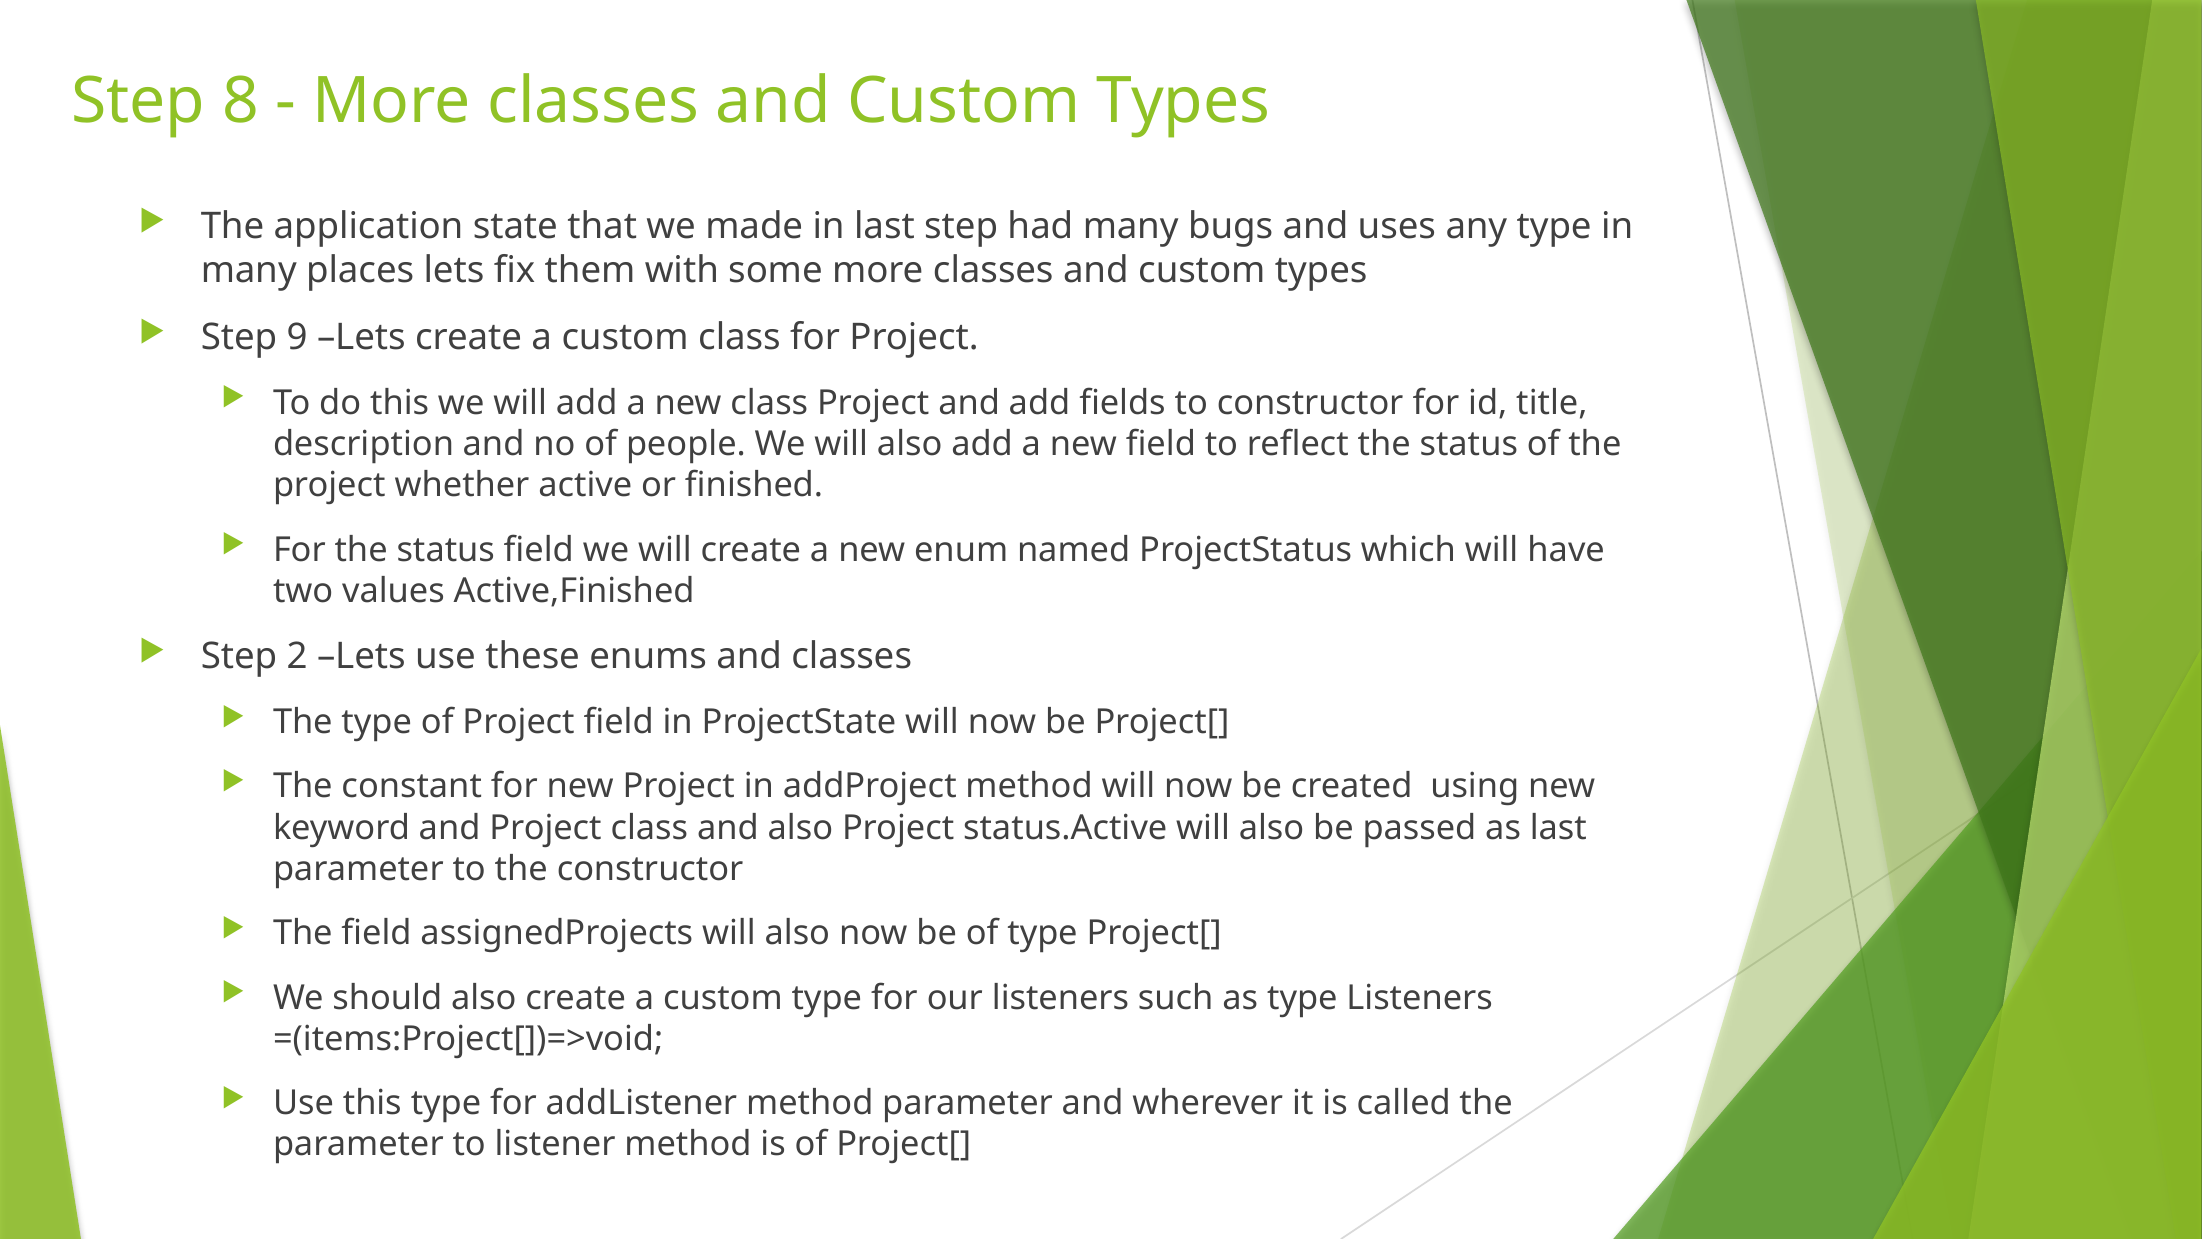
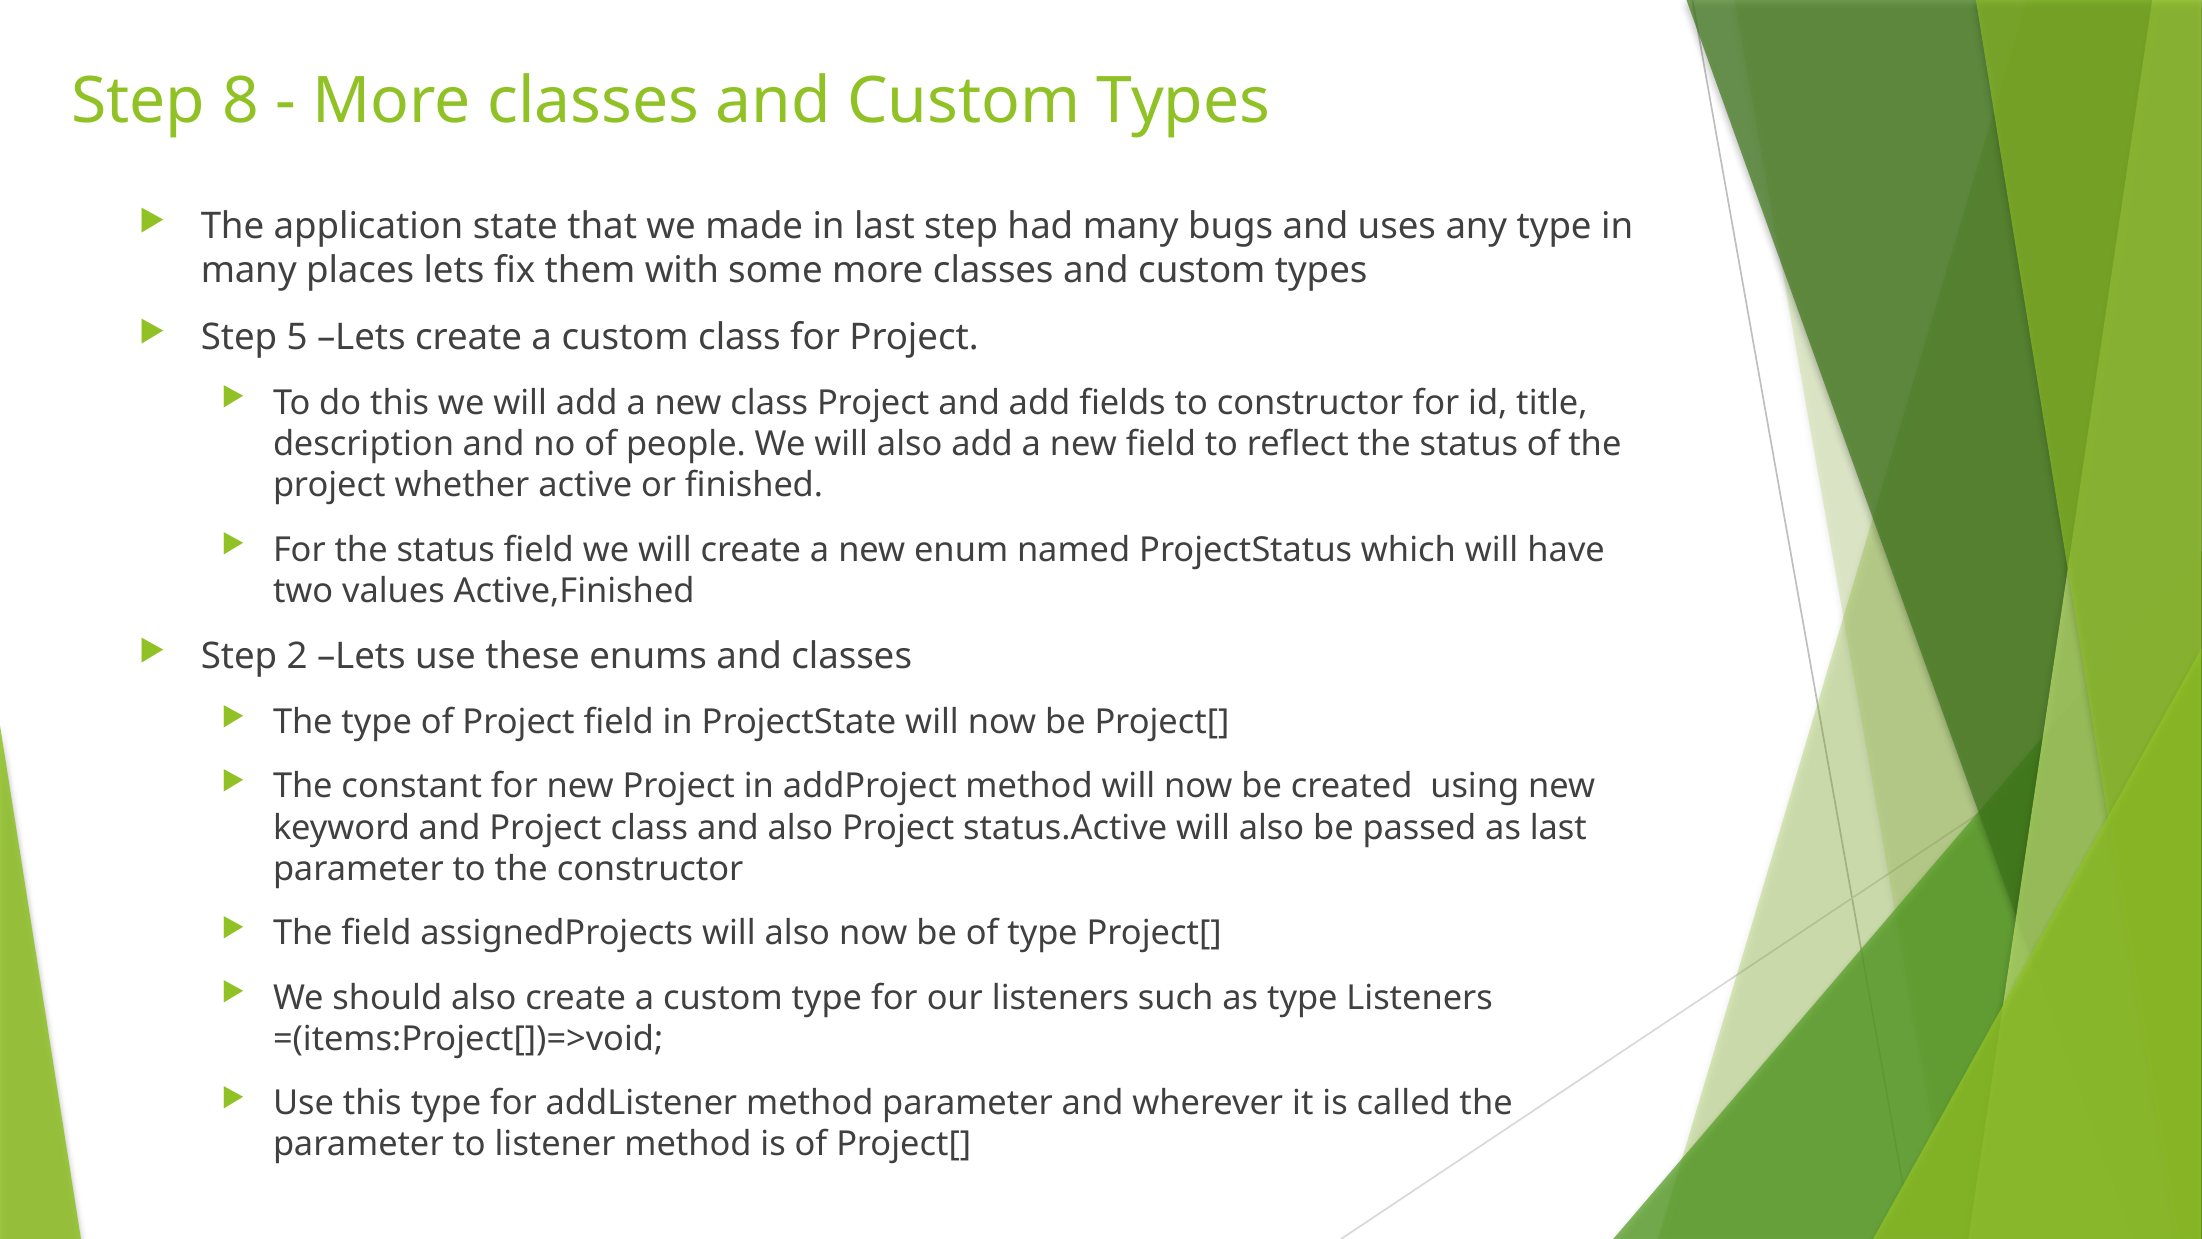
9: 9 -> 5 (297, 337)
